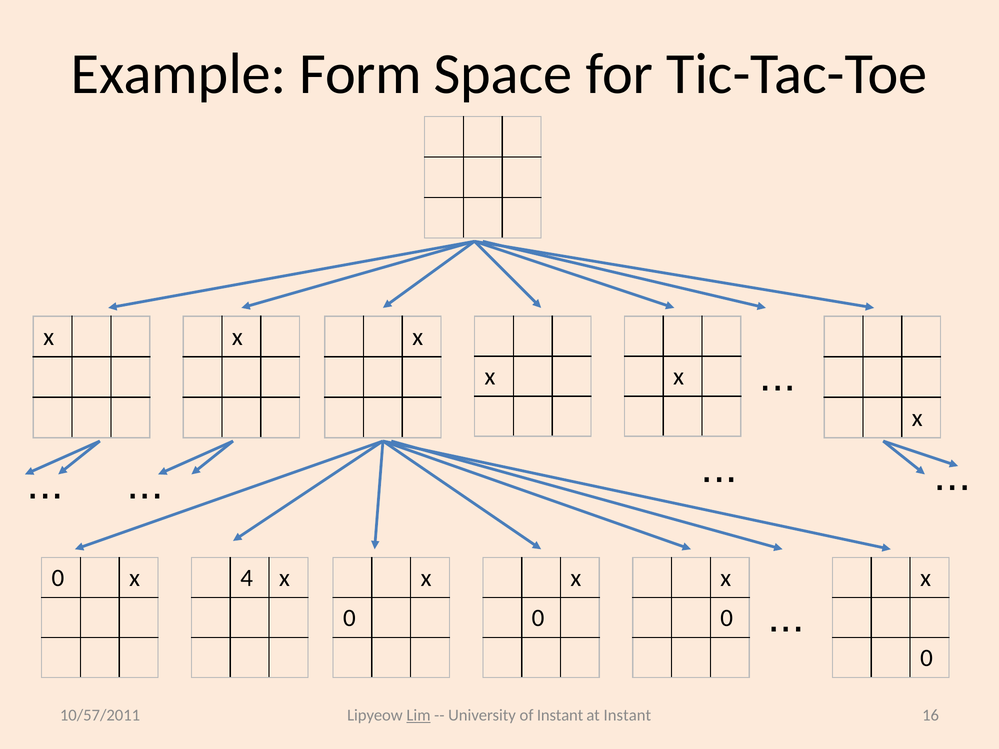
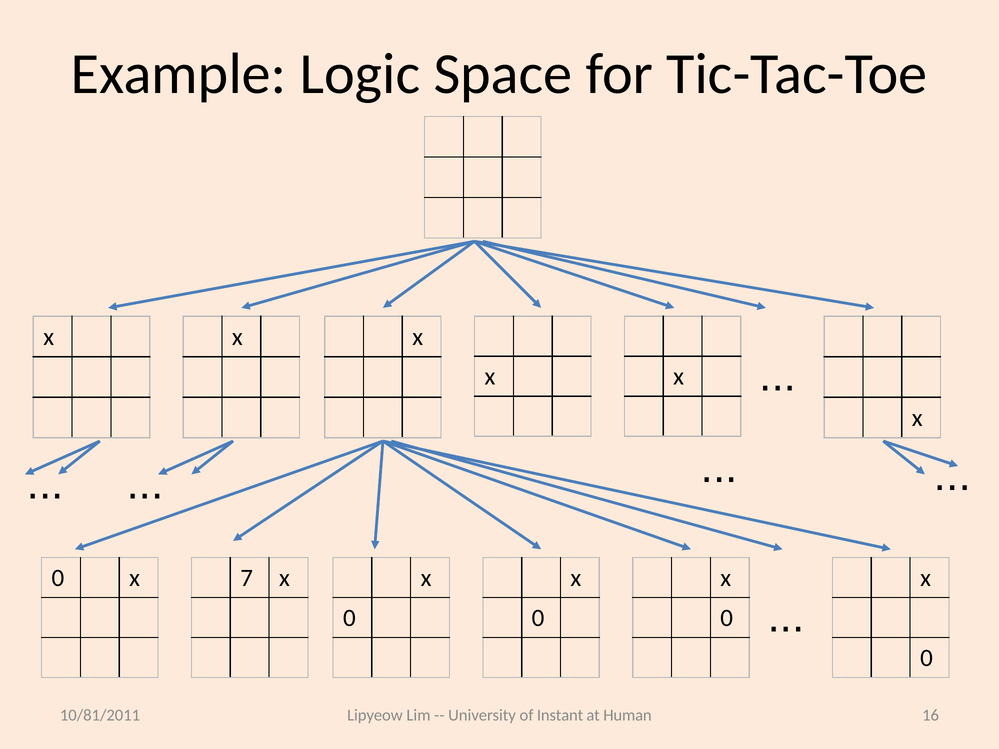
Form: Form -> Logic (360, 74)
4: 4 -> 7 (247, 578)
10/57/2011: 10/57/2011 -> 10/81/2011 (100, 716)
Lim underline: present -> none (418, 716)
at Instant: Instant -> Human (627, 716)
